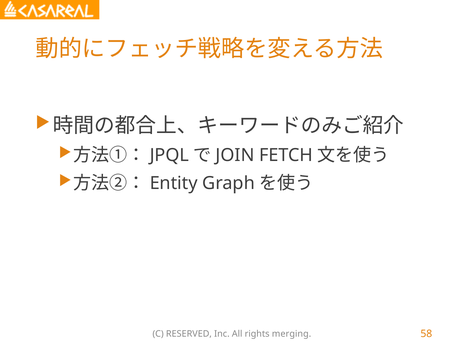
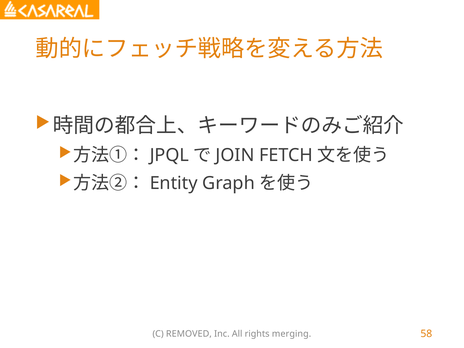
RESERVED: RESERVED -> REMOVED (189, 334)
